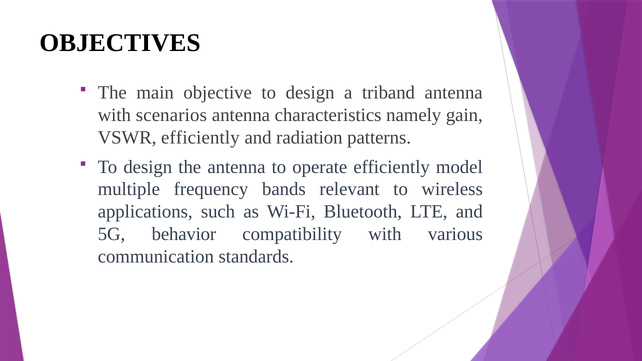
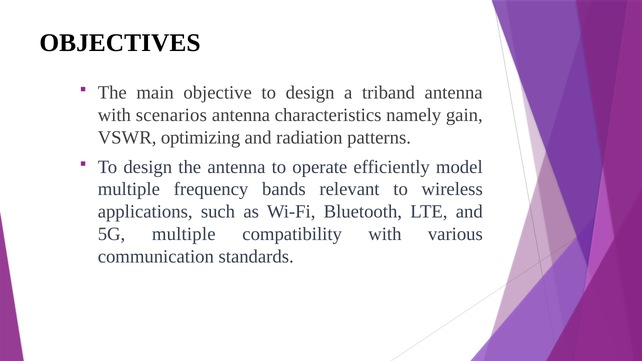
VSWR efficiently: efficiently -> optimizing (201, 138)
5G behavior: behavior -> multiple (184, 234)
